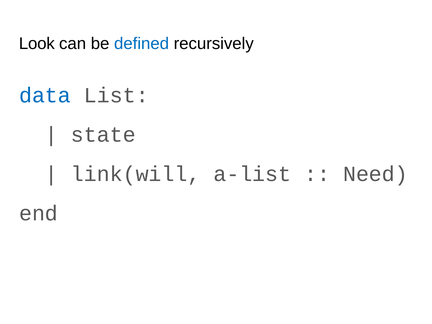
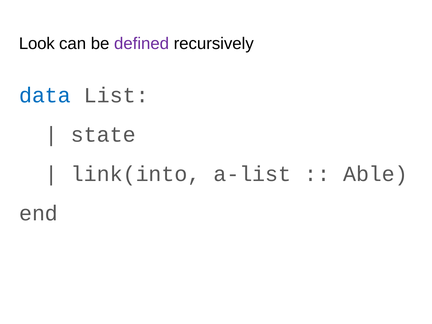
defined colour: blue -> purple (142, 44)
link(will: link(will -> link(into (136, 174)
Need: Need -> Able (375, 174)
